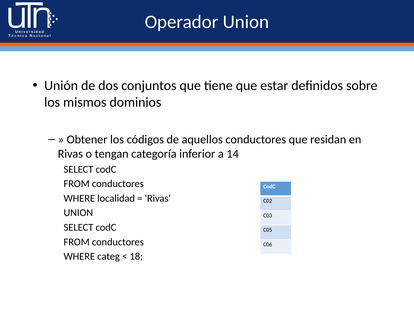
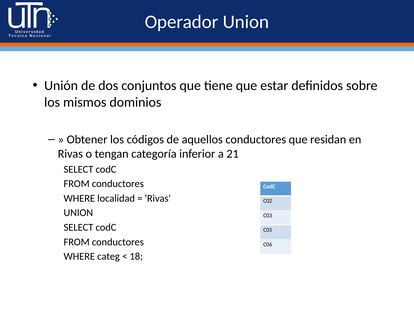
14: 14 -> 21 (233, 154)
